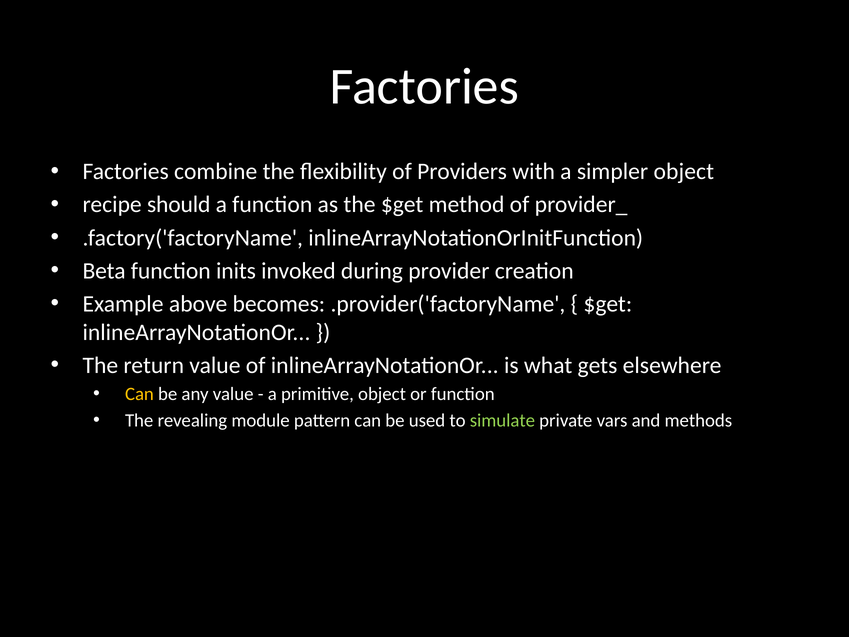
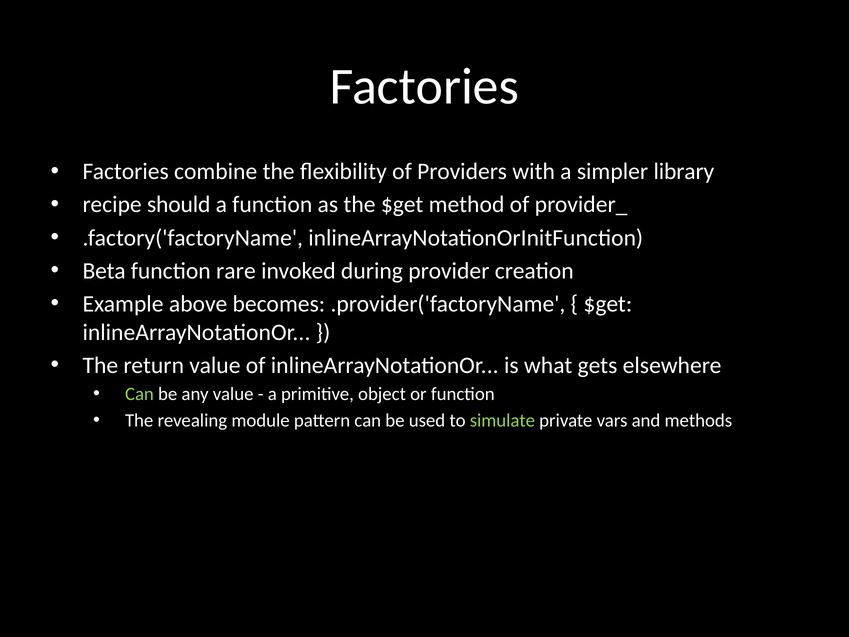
simpler object: object -> library (684, 172)
inits: inits -> rare (236, 271)
Can colour: yellow -> light green (139, 394)
